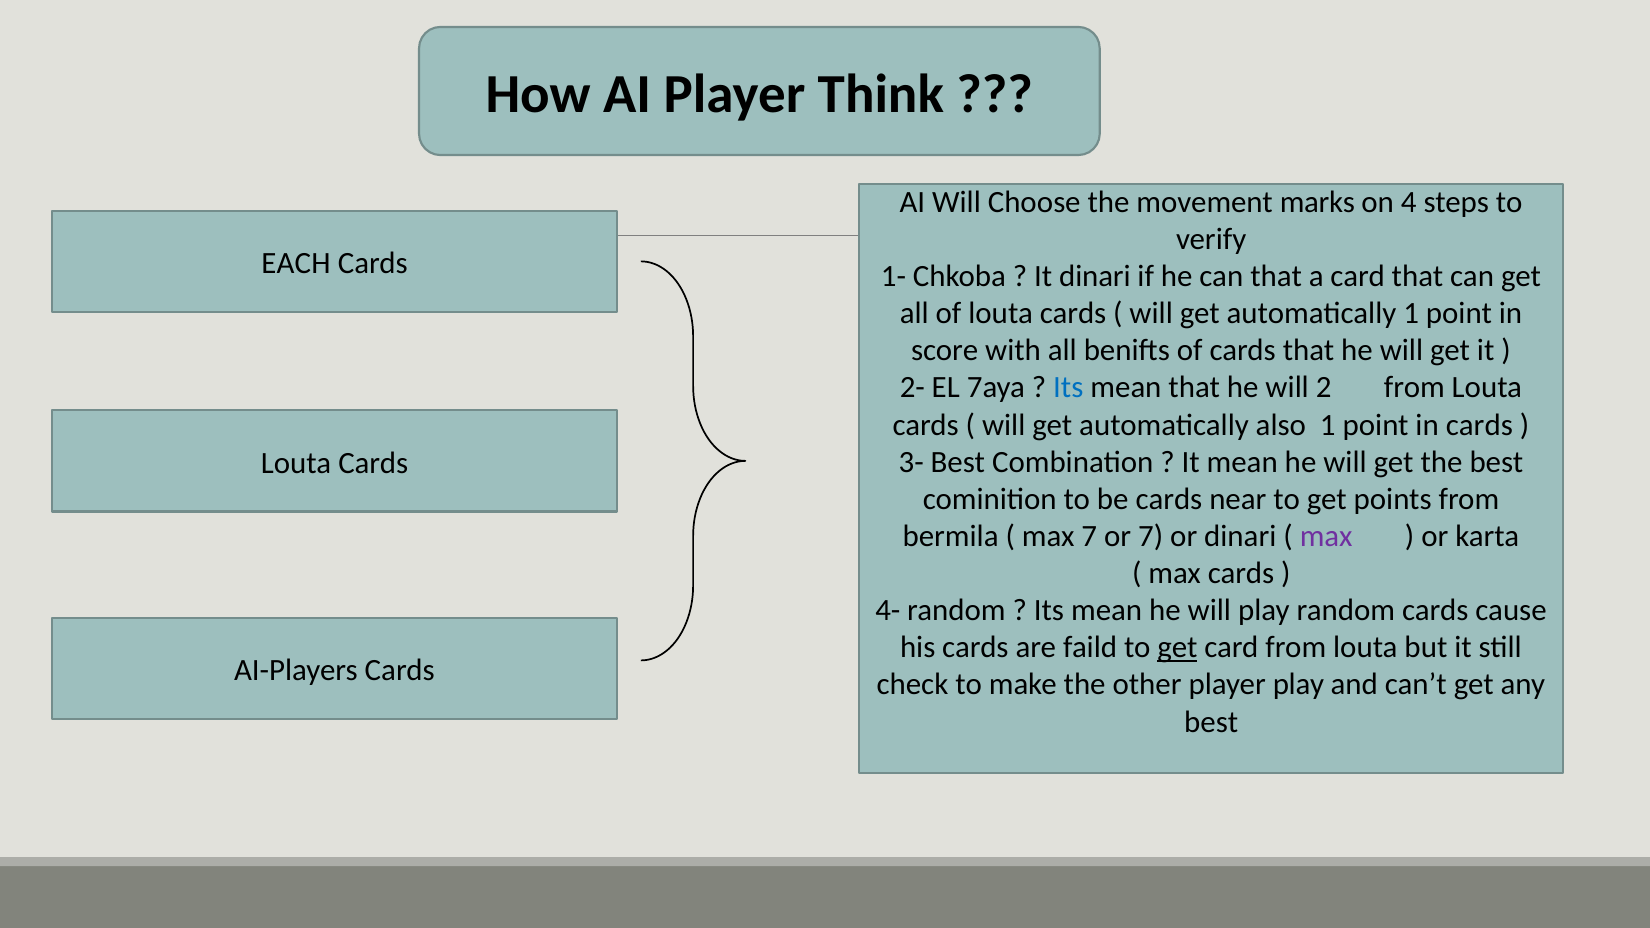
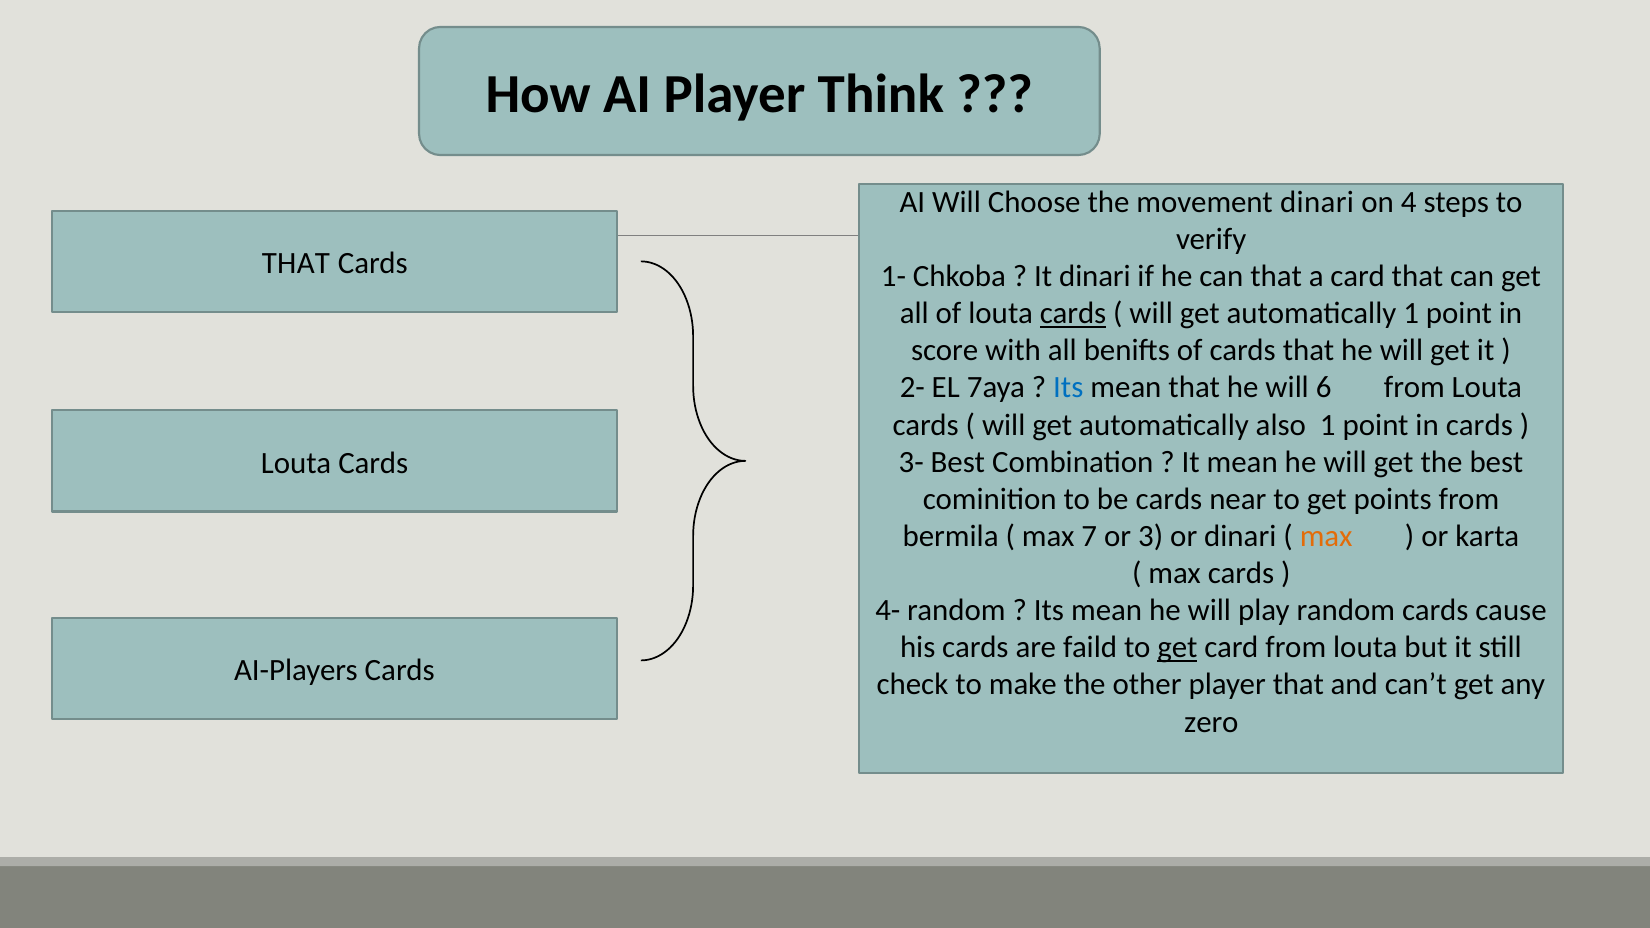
movement marks: marks -> dinari (1317, 202)
EACH: EACH -> THAT (296, 264)
cards underline: none -> present (1073, 314)
2: 2 -> 6 (1324, 388)
or 7: 7 -> 3 (1151, 536)
max colour: purple -> orange (1326, 536)
player play: play -> that (1298, 685)
best: best -> zero (1211, 722)
